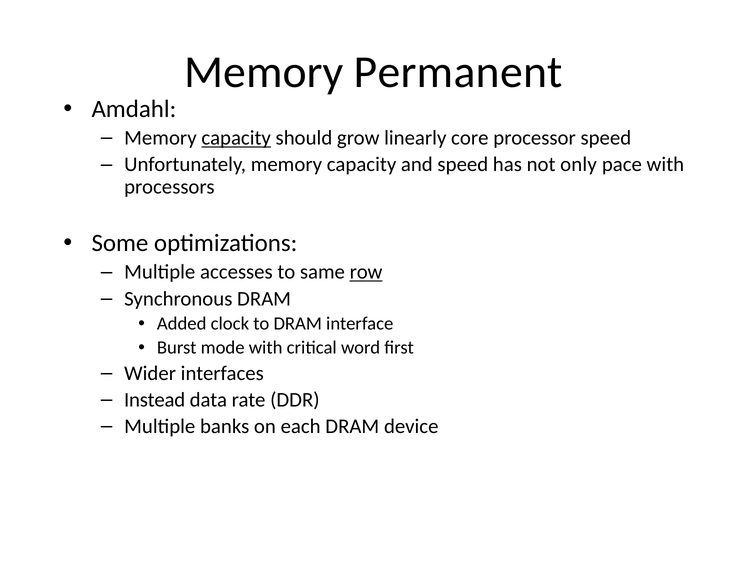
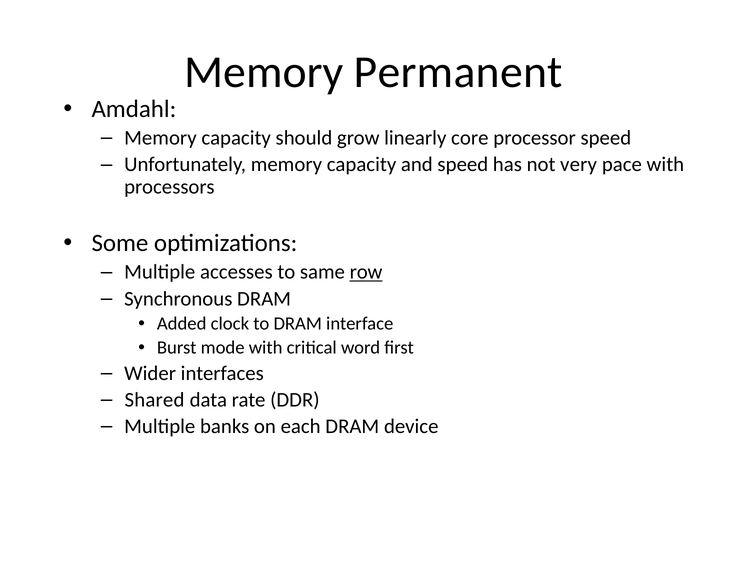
capacity underline: present -> none (236, 138)
only: only -> very (579, 165)
Instead: Instead -> Shared (154, 400)
